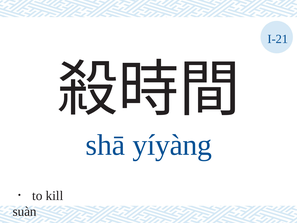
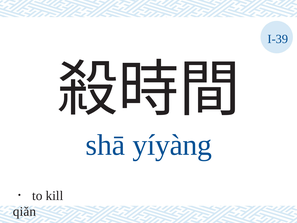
I-21: I-21 -> I-39 (278, 39)
suàn: suàn -> qiǎn (25, 211)
